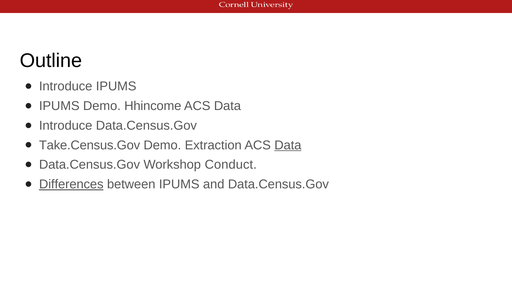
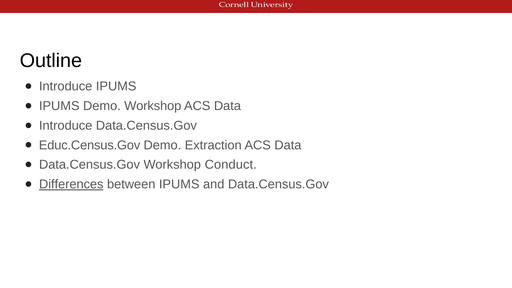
Demo Hhincome: Hhincome -> Workshop (153, 106)
Take.Census.Gov: Take.Census.Gov -> Educ.Census.Gov (90, 145)
Data underline: present -> none (288, 145)
